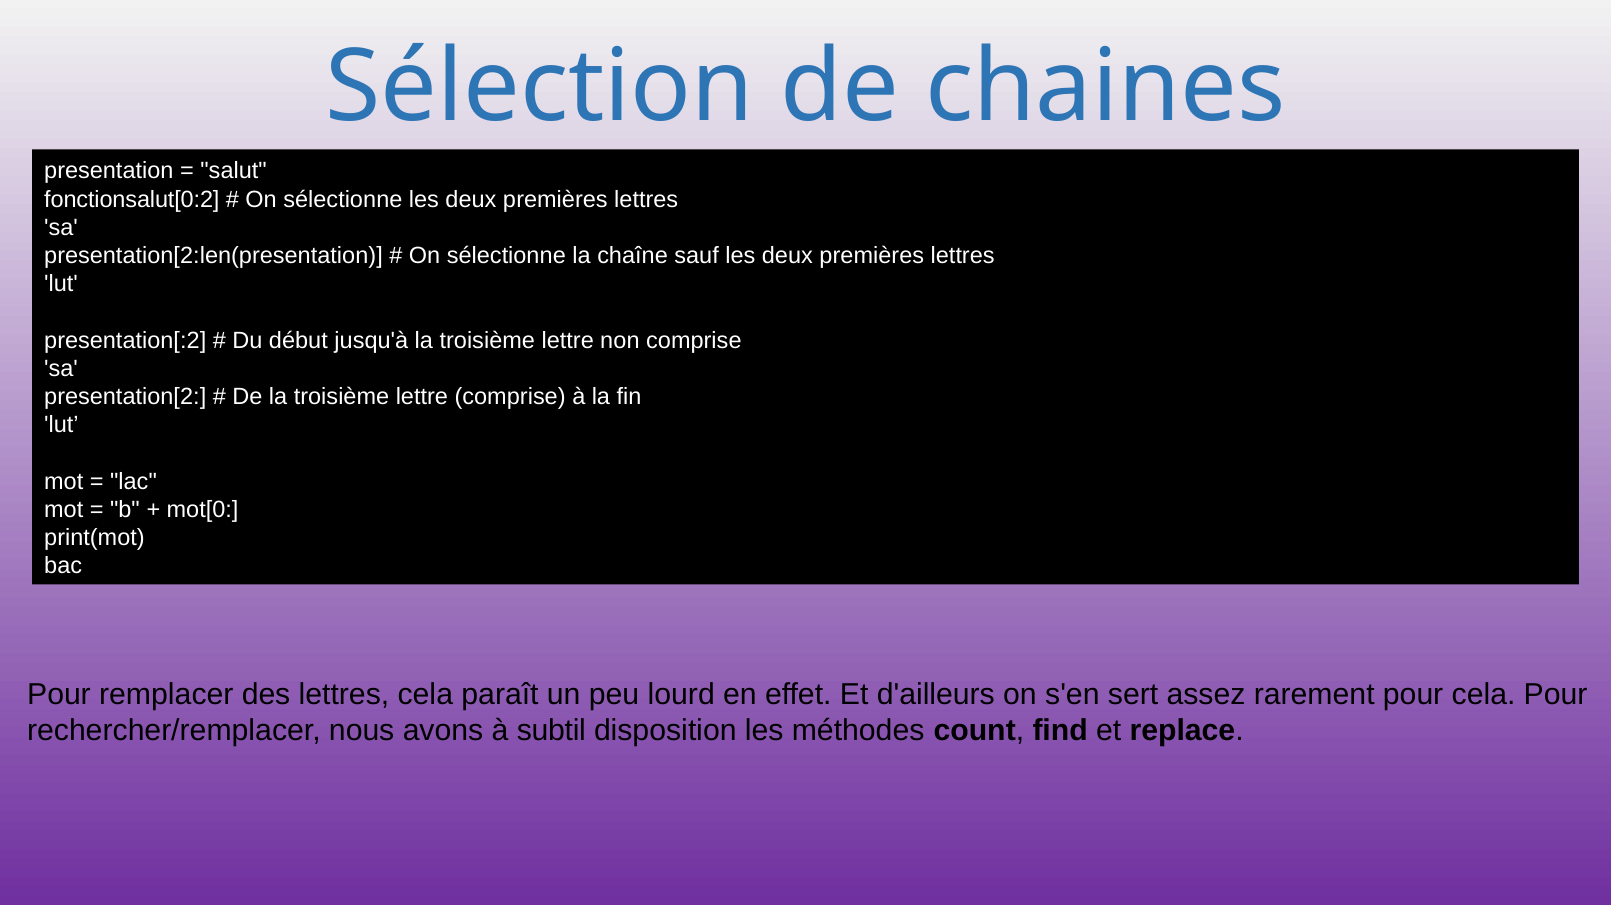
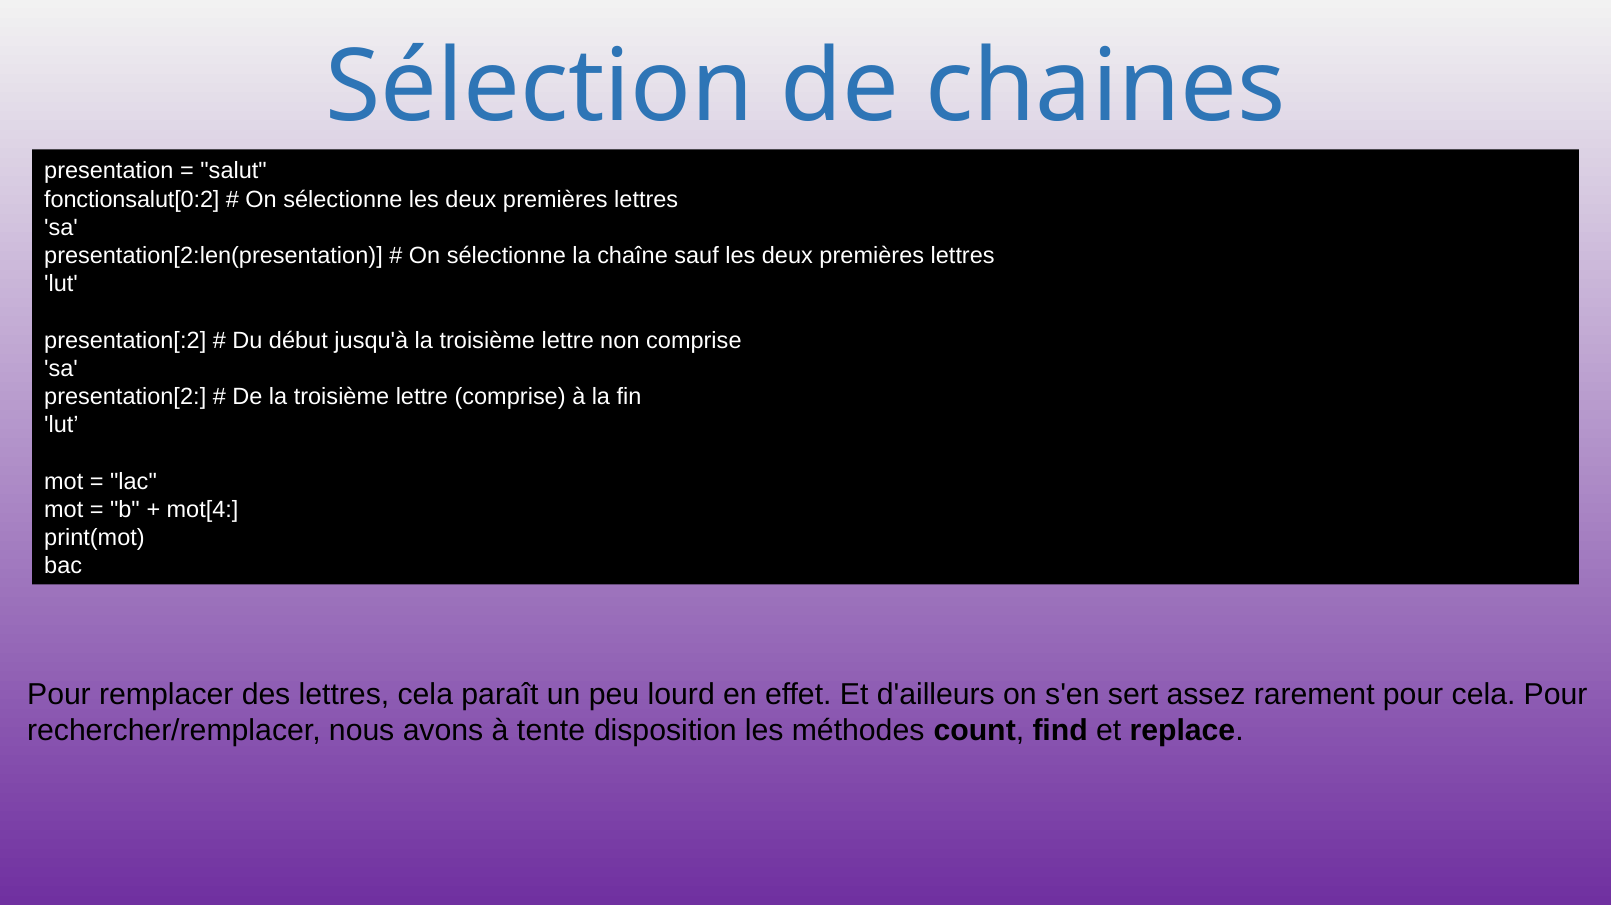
mot[0: mot[0 -> mot[4 (203, 510)
subtil: subtil -> tente (551, 731)
